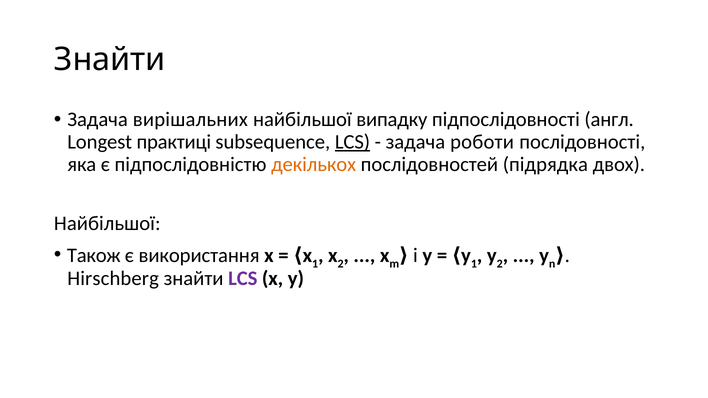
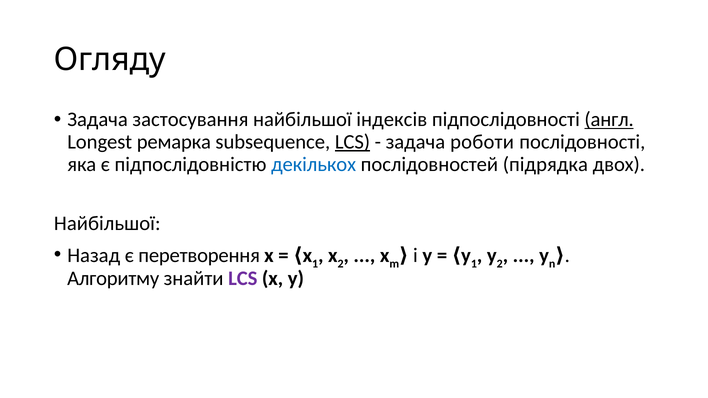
Знайти: Знайти -> Огляду (110, 59)
вирішальних: вирішальних -> застосування (190, 120)
випадку: випадку -> індексів (392, 120)
англ underline: none -> present (609, 120)
практиці: практиці -> ремарка (174, 142)
декількох colour: orange -> blue (314, 164)
Також: Також -> Назад (94, 256)
використання: використання -> перетворення (199, 256)
Hirschberg: Hirschberg -> Алгоритму (113, 279)
